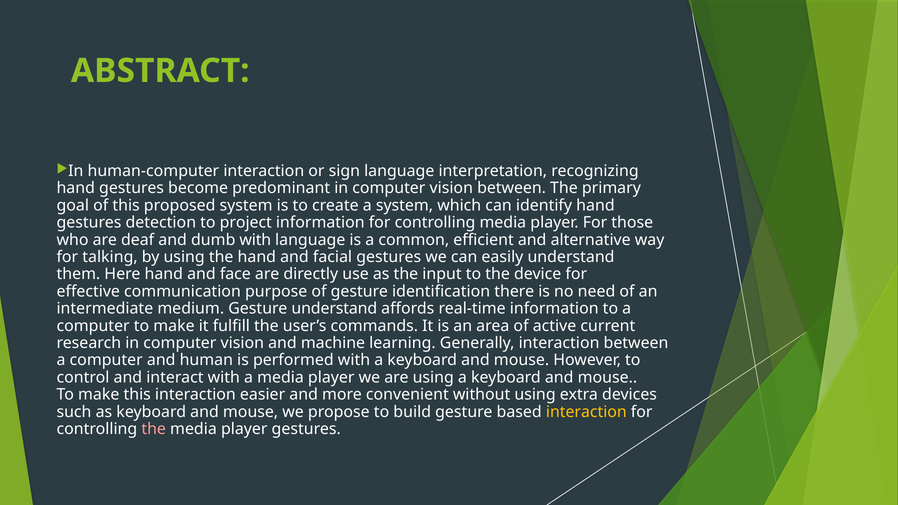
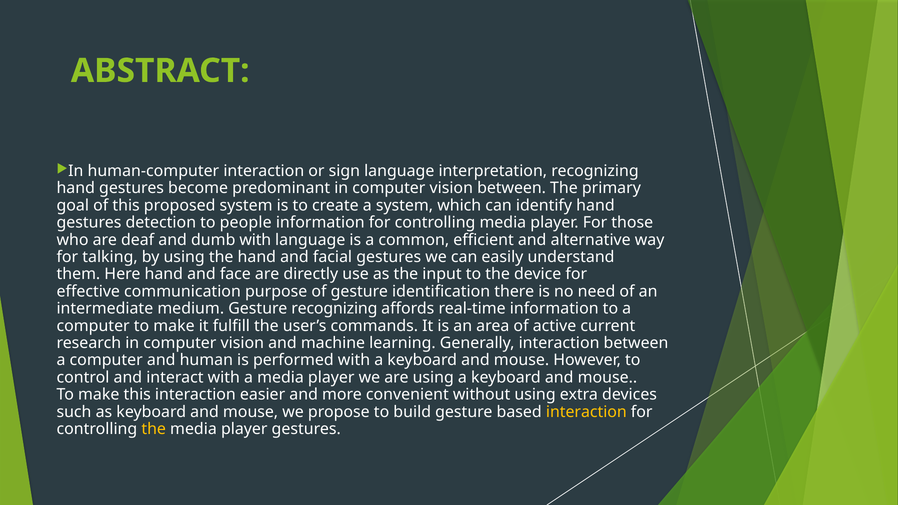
project: project -> people (246, 223)
Gesture understand: understand -> recognizing (334, 309)
the colour: pink -> yellow (154, 429)
